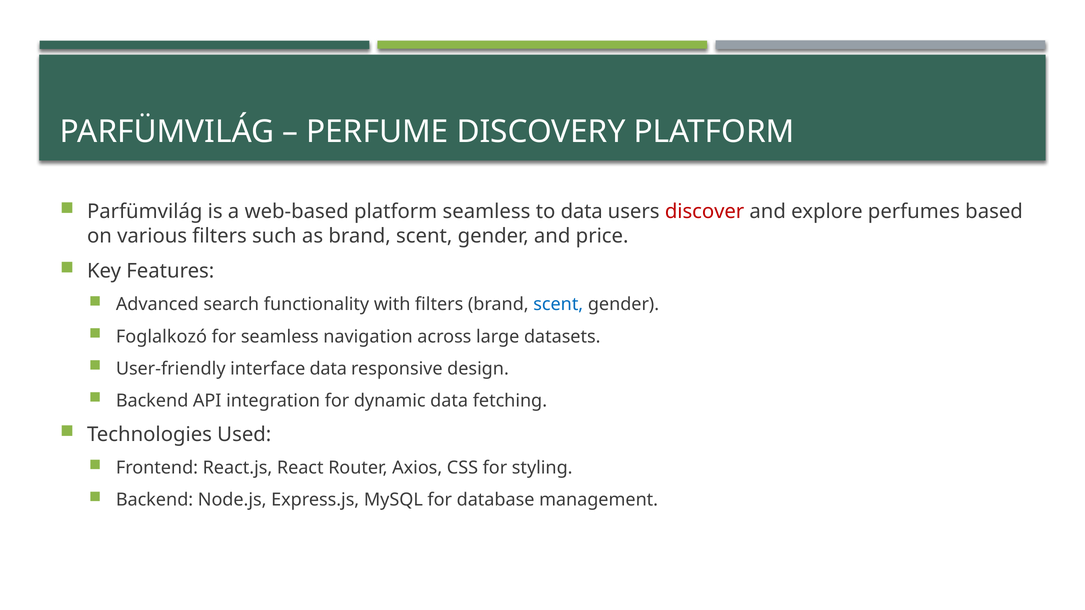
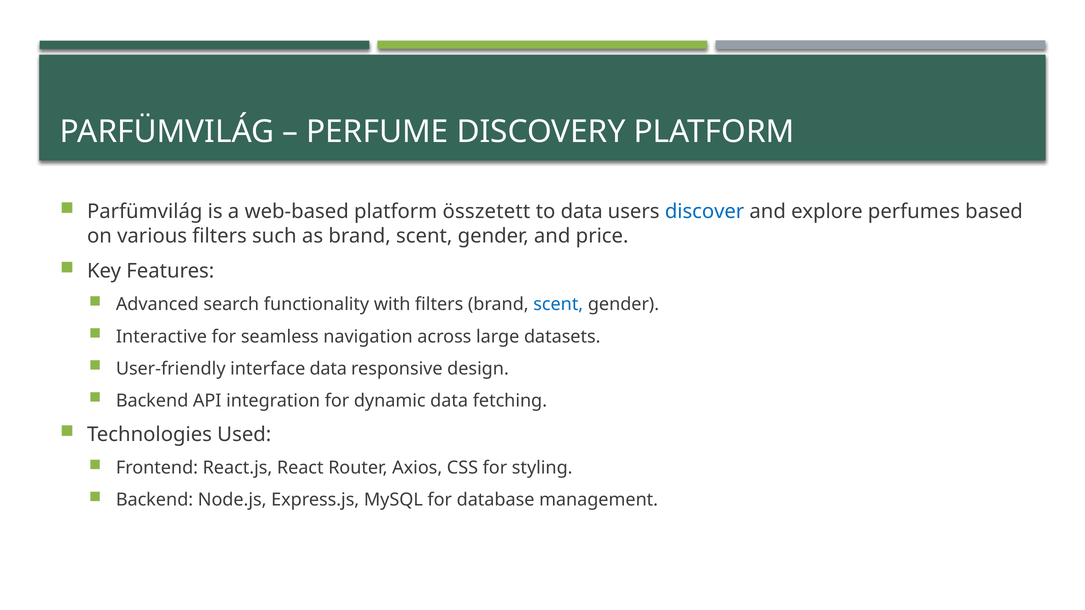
platform seamless: seamless -> összetett (486, 212)
discover colour: red -> blue (705, 212)
Foglalkozó: Foglalkozó -> Interactive (161, 337)
